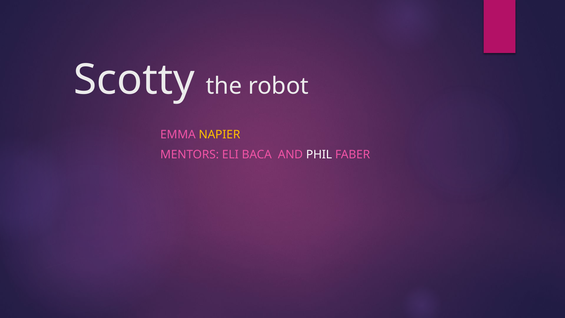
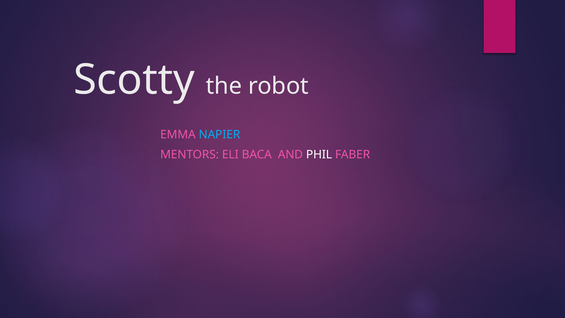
NAPIER colour: yellow -> light blue (220, 134)
